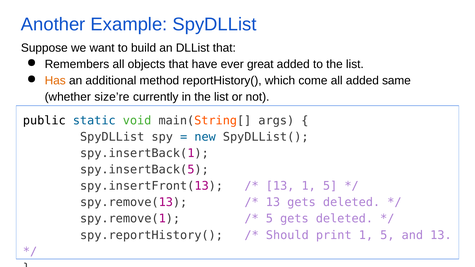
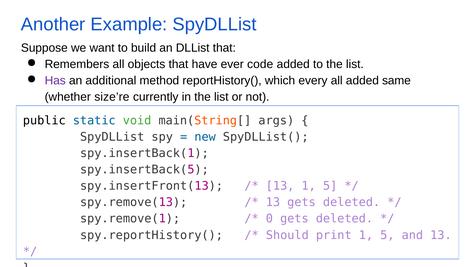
great: great -> code (260, 64)
Has colour: orange -> purple (55, 81)
come: come -> every (313, 81)
5: 5 -> 0 (269, 219)
